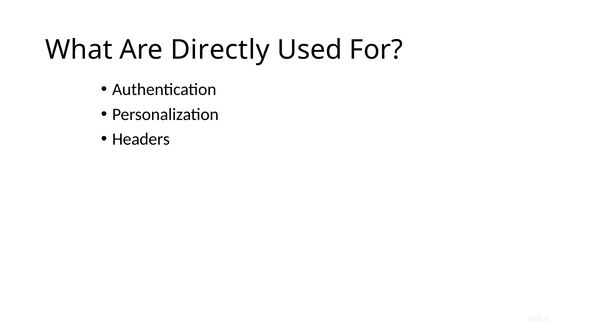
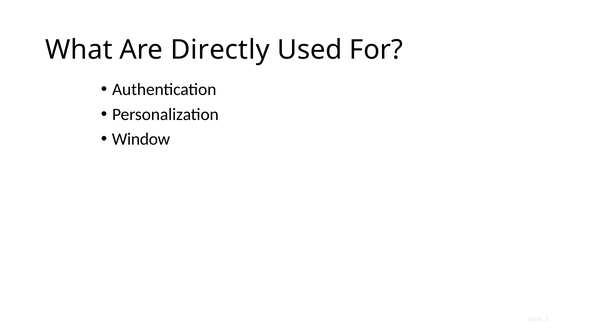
Headers: Headers -> Window (141, 139)
